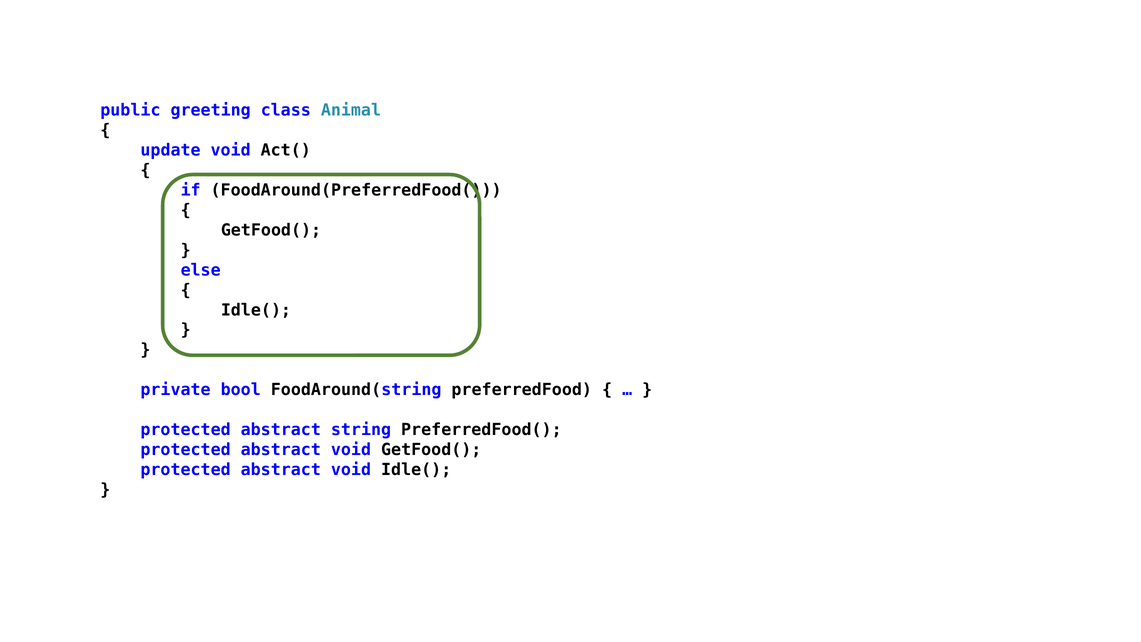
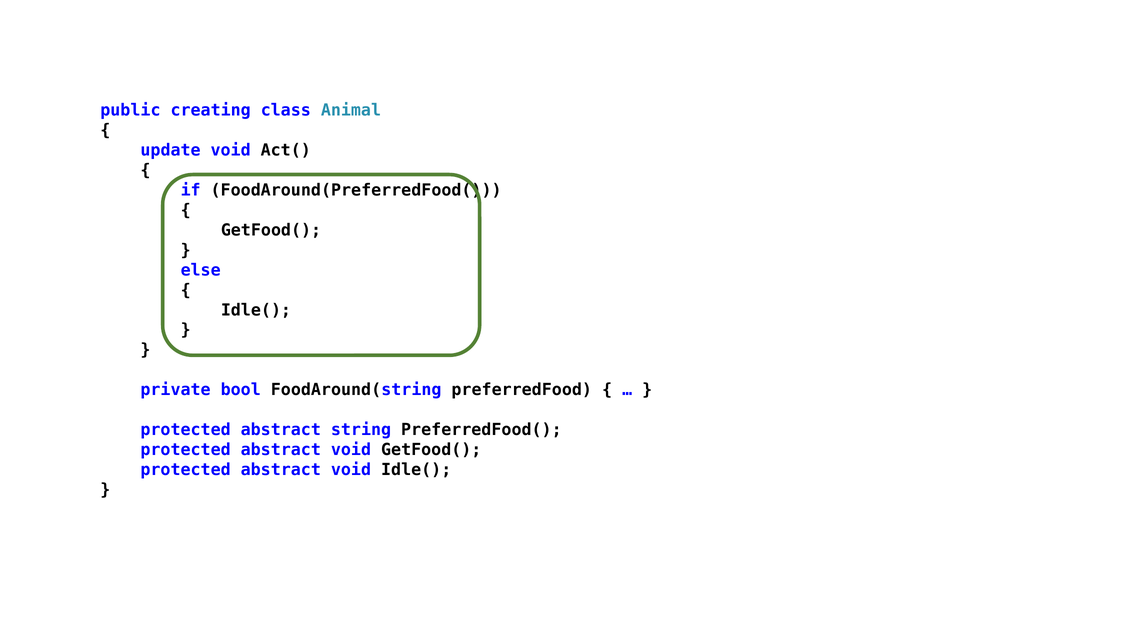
greeting: greeting -> creating (211, 110)
